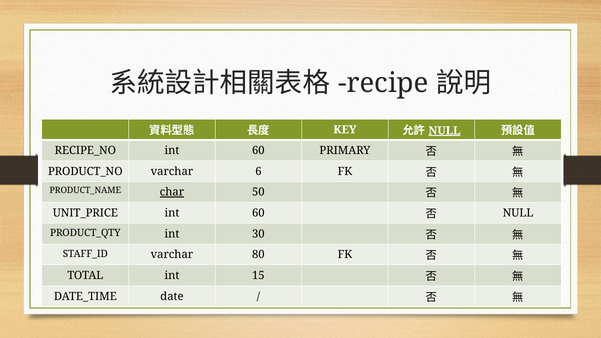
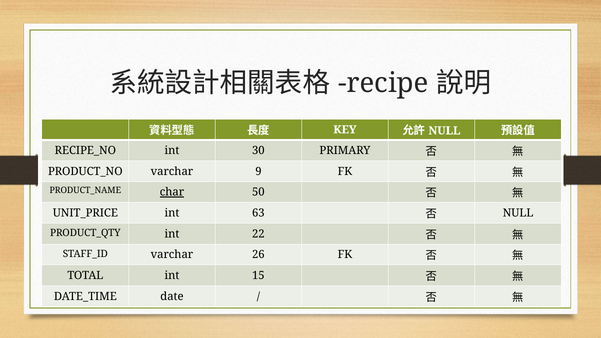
NULL underline: present -> none (444, 131)
60: 60 -> 30 (258, 151)
6: 6 -> 9 (258, 171)
60: 60 -> 63 (258, 213)
30: 30 -> 22 (258, 234)
80: 80 -> 26 (258, 255)
